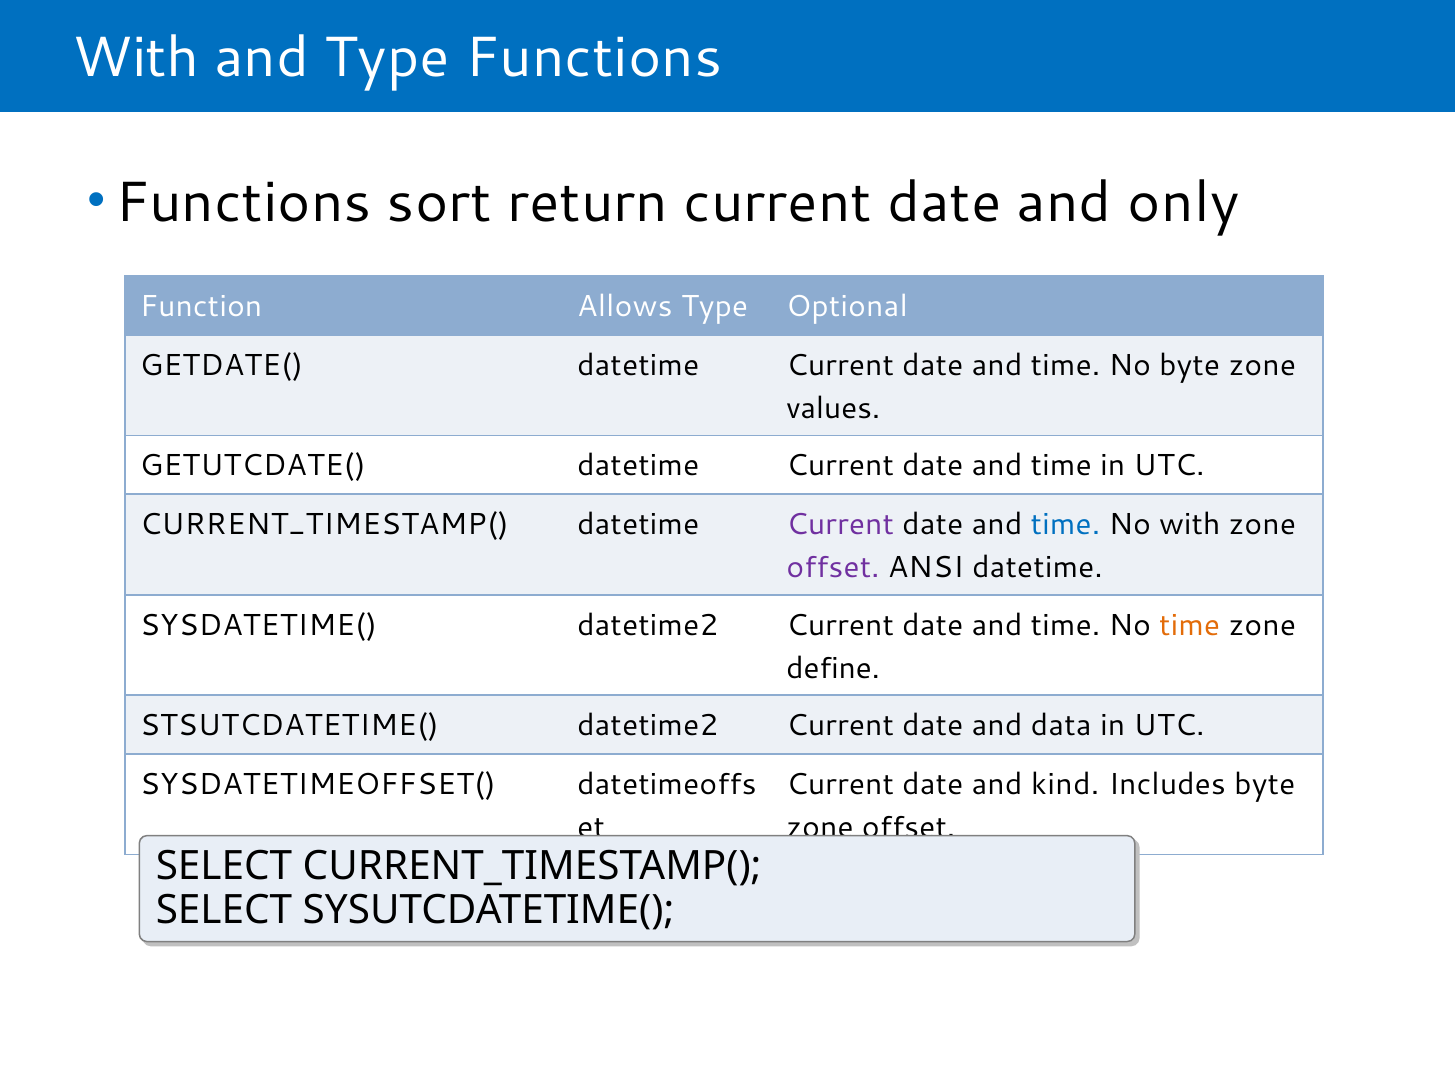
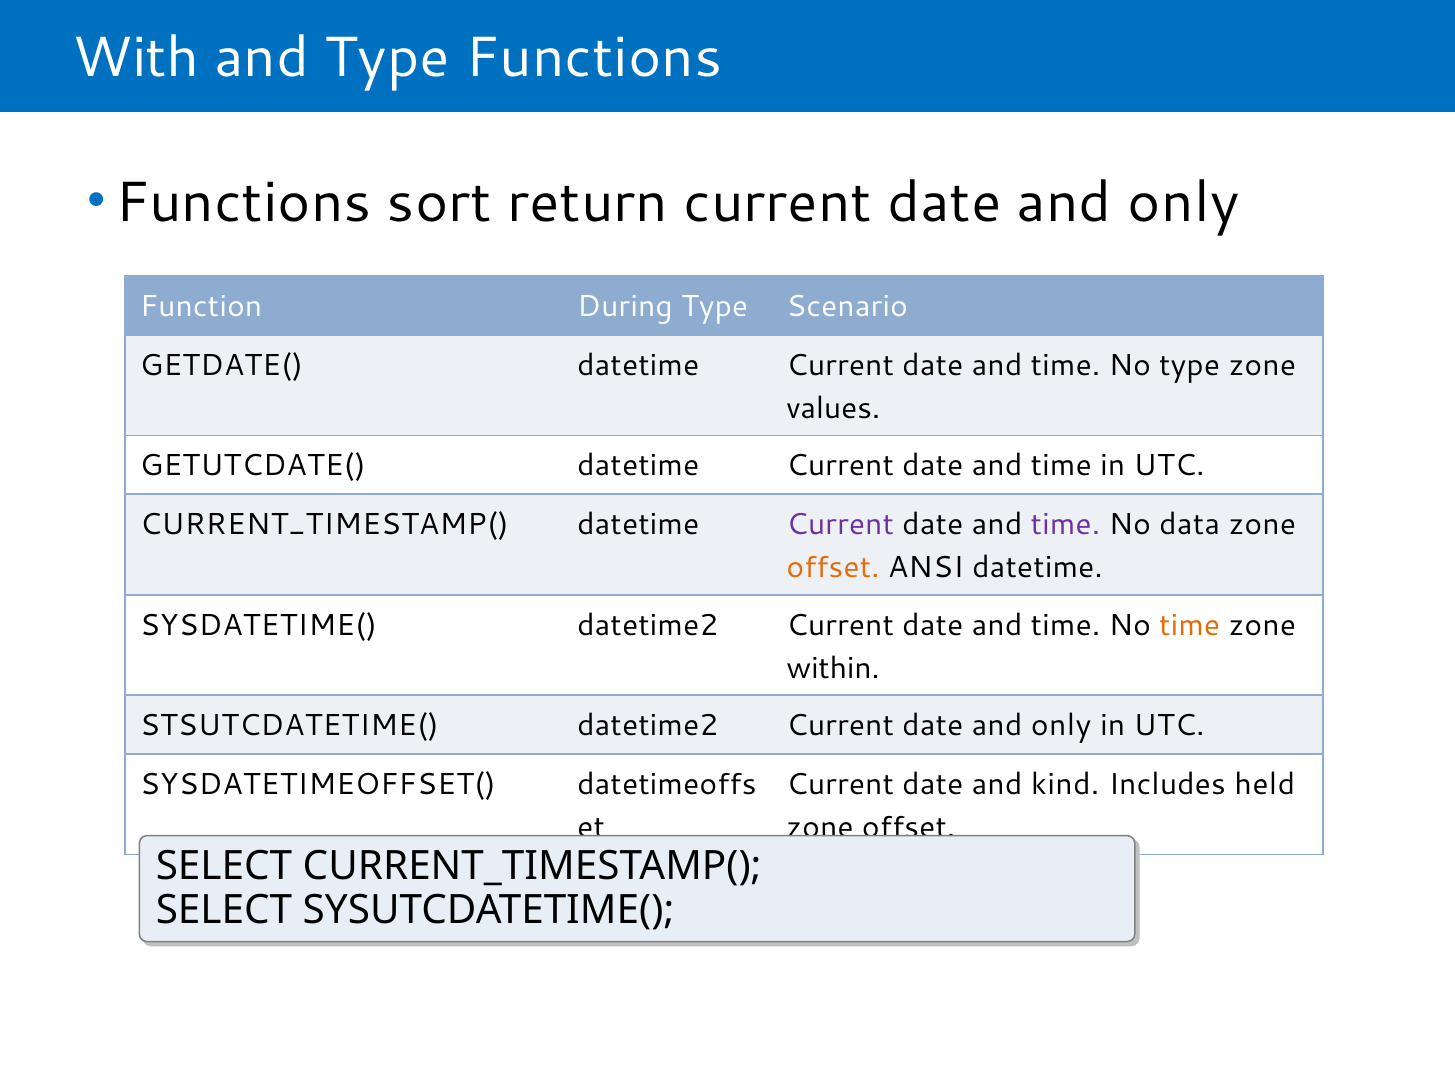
Allows: Allows -> During (625, 307)
Optional: Optional -> Scenario (847, 307)
No byte: byte -> type (1190, 366)
time colour: blue -> purple (1065, 525)
No with: with -> data (1190, 525)
offset colour: purple -> orange (833, 568)
define: define -> within (833, 668)
data: data -> only (1061, 726)
Includes byte: byte -> held (1265, 785)
